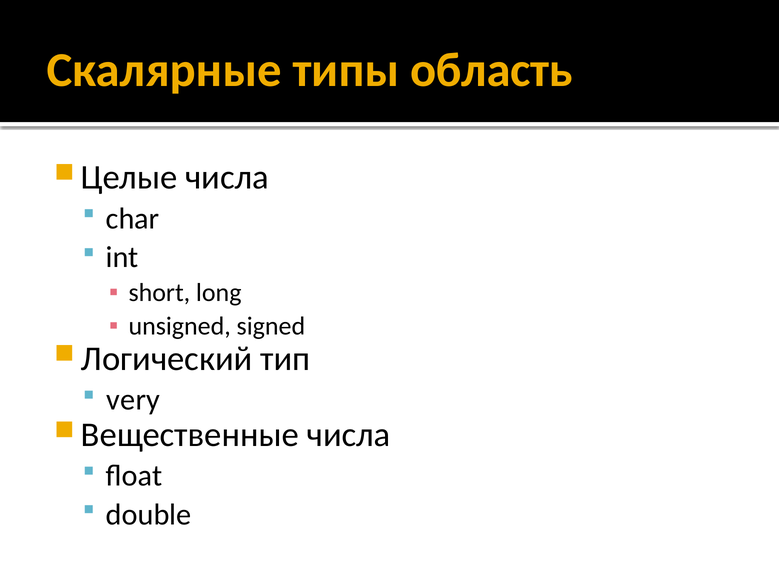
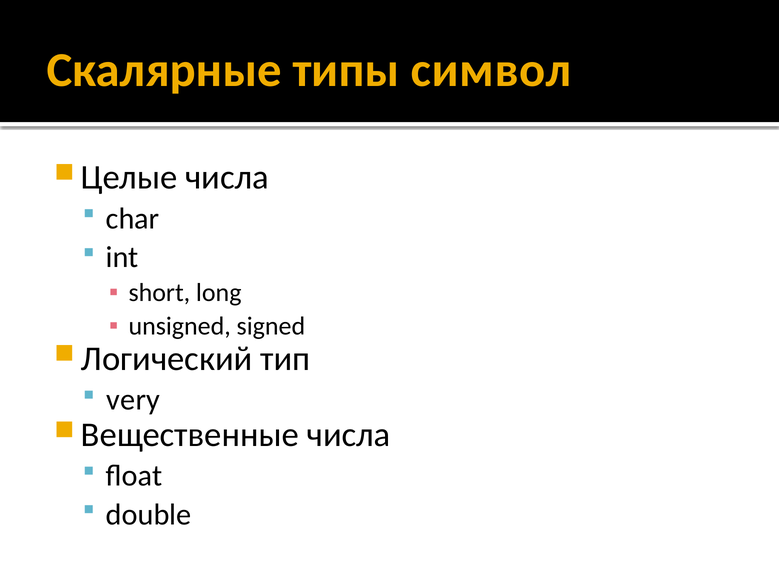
область: область -> символ (491, 70)
